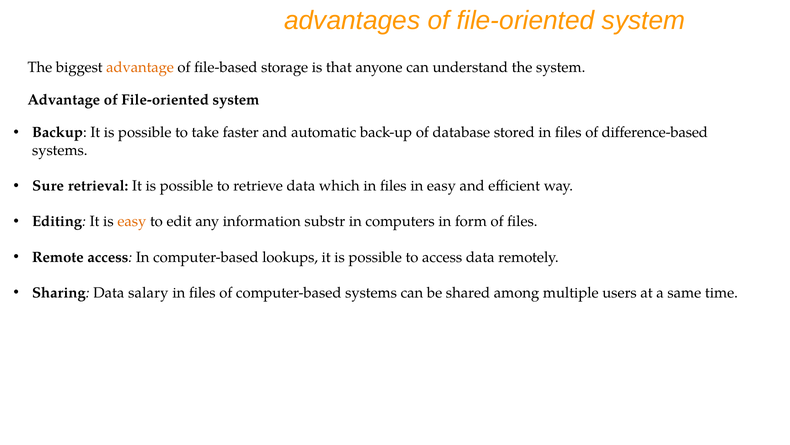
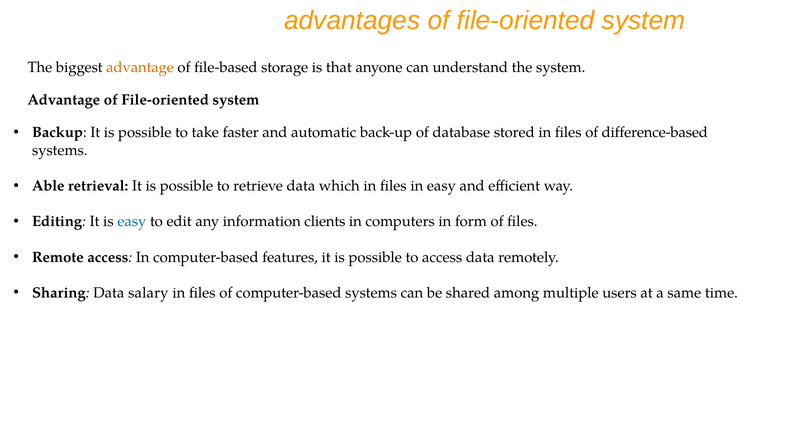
Sure: Sure -> Able (48, 186)
easy colour: orange -> blue (132, 221)
substr: substr -> clients (325, 221)
lookups: lookups -> features (290, 257)
